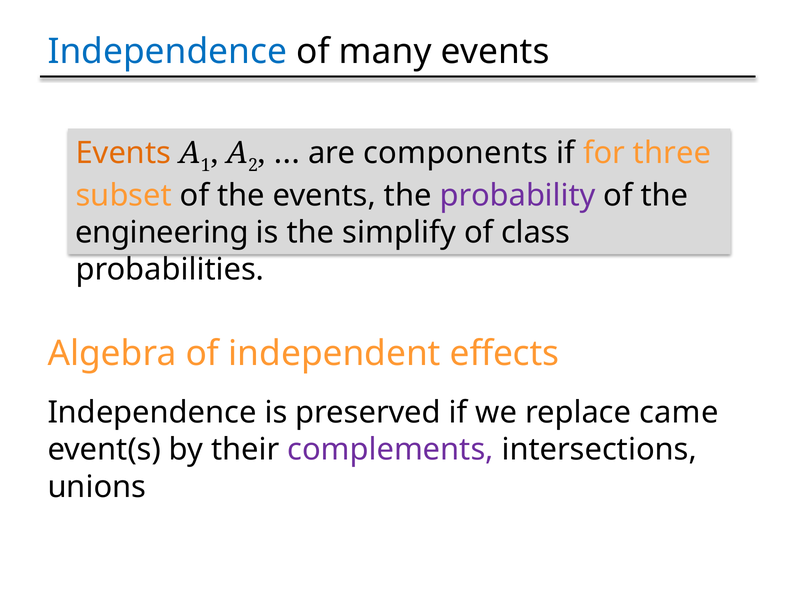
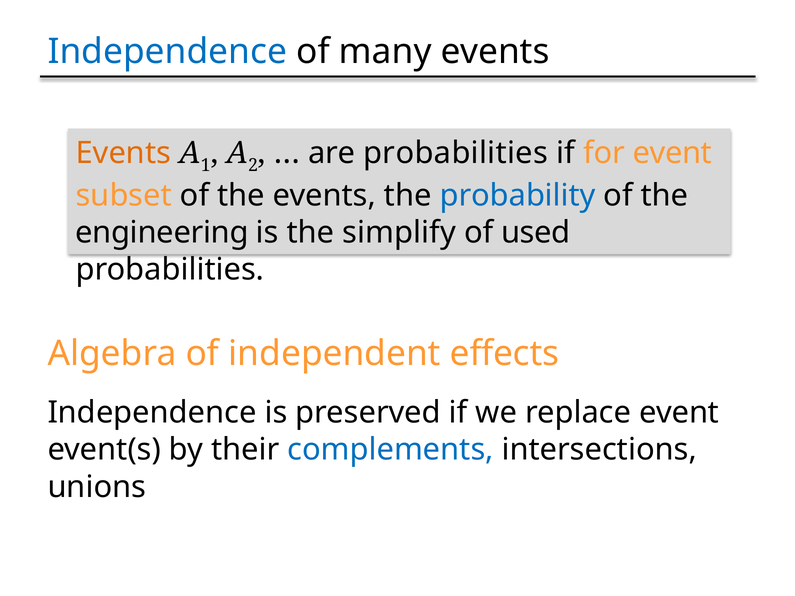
are components: components -> probabilities (456, 153)
for three: three -> event (672, 153)
probability colour: purple -> blue (518, 195)
class: class -> used (536, 233)
replace came: came -> event (679, 413)
complements colour: purple -> blue (391, 450)
